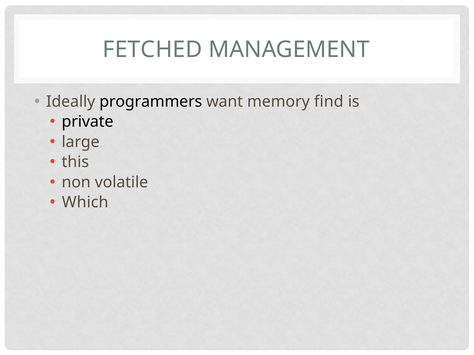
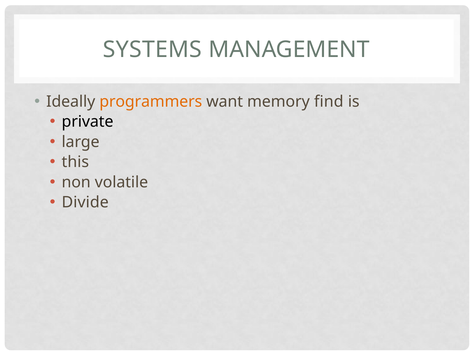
FETCHED: FETCHED -> SYSTEMS (152, 50)
programmers colour: black -> orange (151, 102)
Which: Which -> Divide (85, 203)
